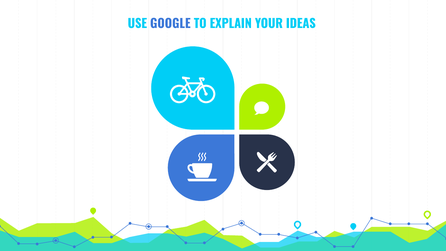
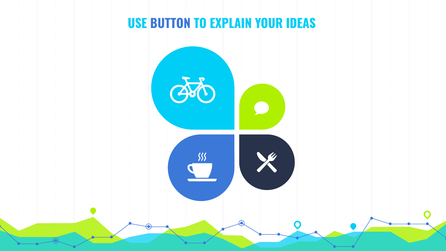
GOOGLE: GOOGLE -> BUTTON (170, 24)
